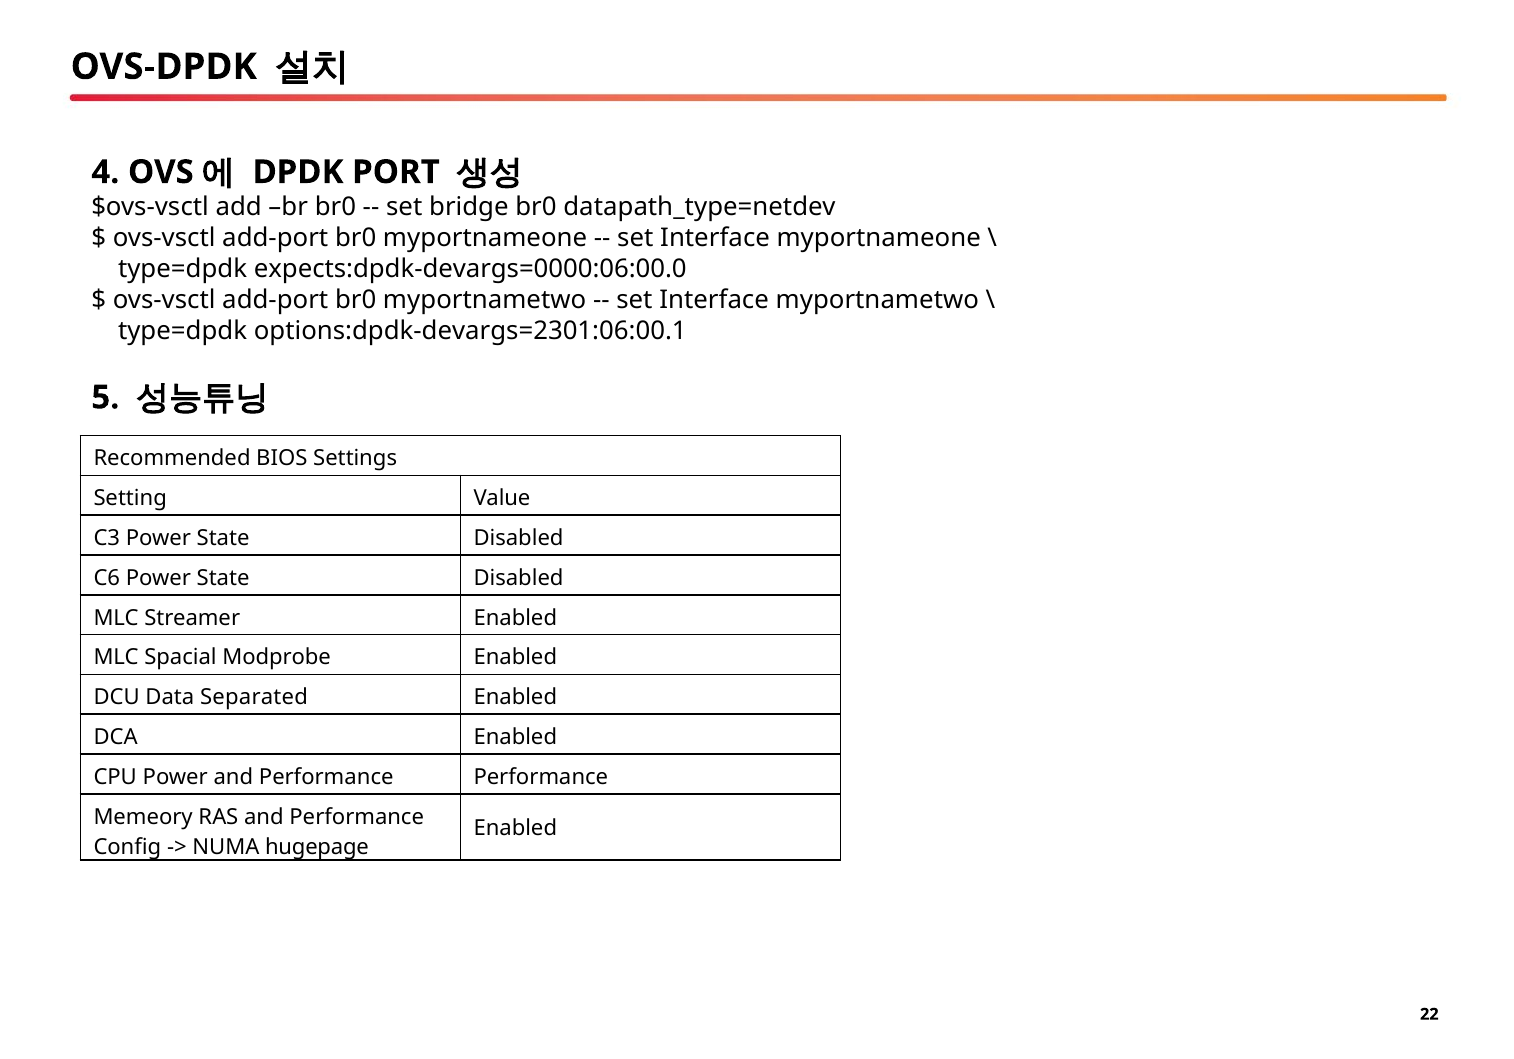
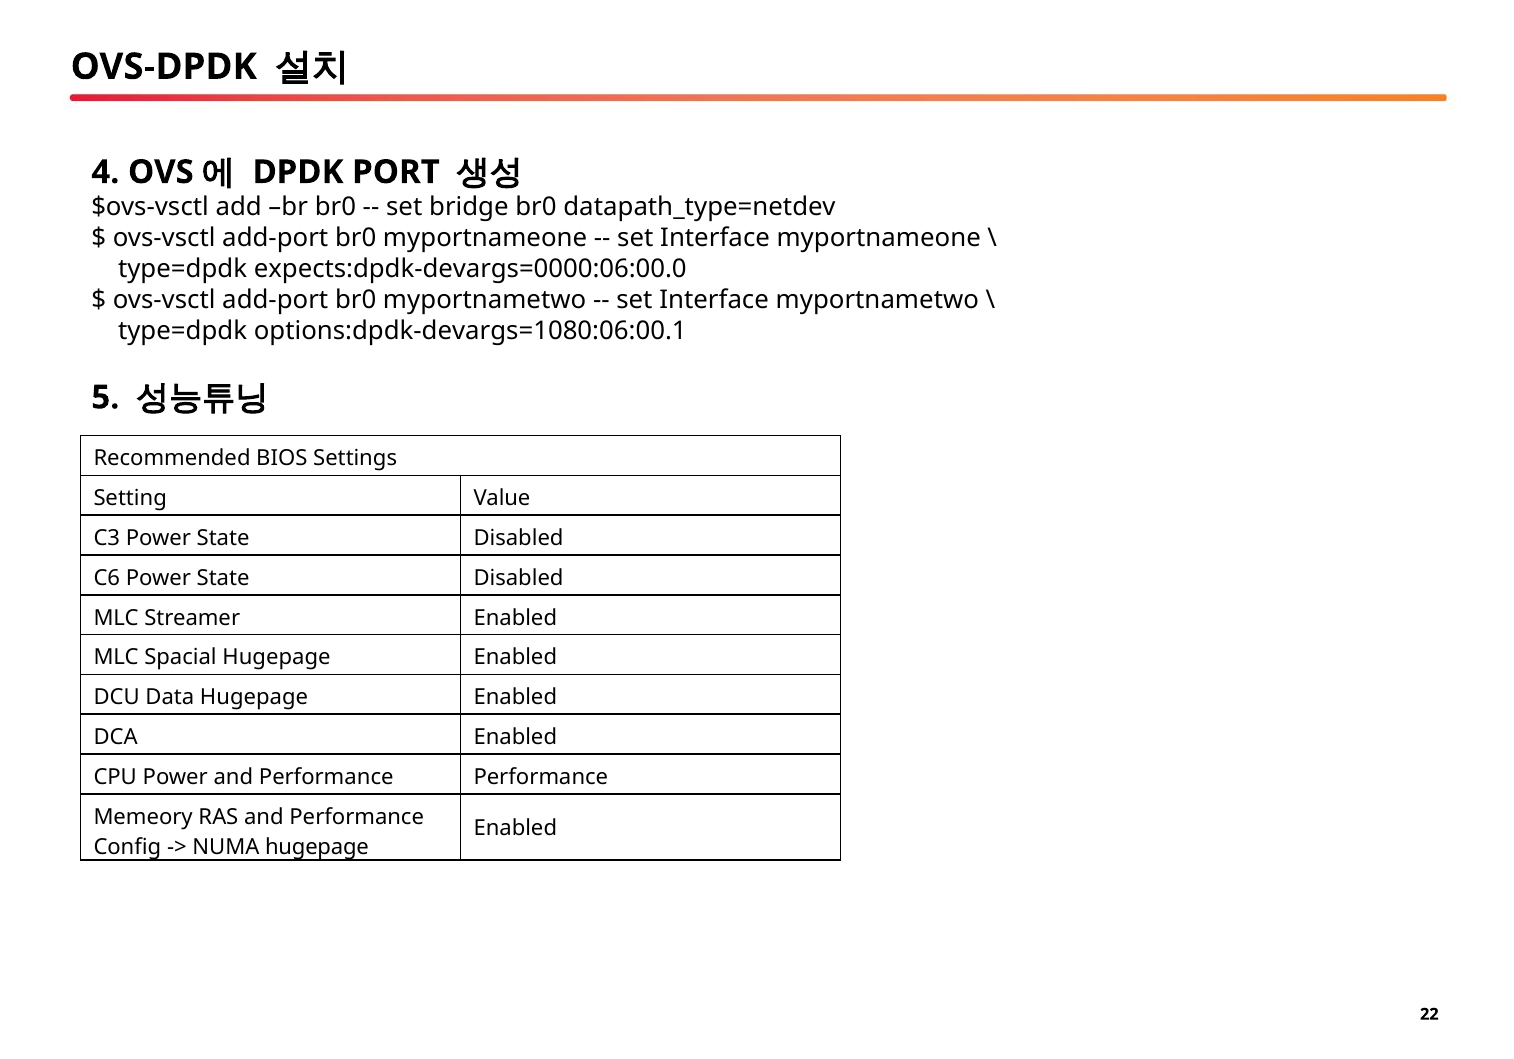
options:dpdk-devargs=2301:06:00.1: options:dpdk-devargs=2301:06:00.1 -> options:dpdk-devargs=1080:06:00.1 (470, 331)
Spacial Modprobe: Modprobe -> Hugepage (277, 658)
Data Separated: Separated -> Hugepage (254, 698)
